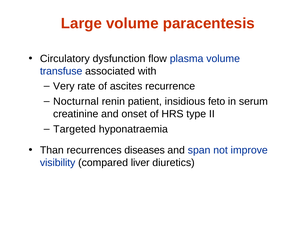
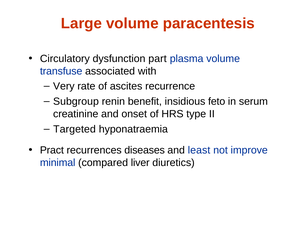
flow: flow -> part (157, 59)
Nocturnal: Nocturnal -> Subgroup (76, 102)
patient: patient -> benefit (145, 102)
Than: Than -> Pract (52, 151)
span: span -> least (199, 151)
visibility: visibility -> minimal (58, 163)
